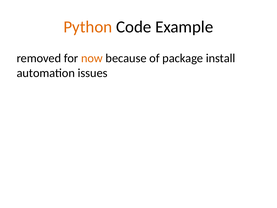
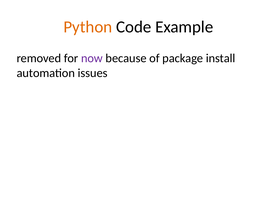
now colour: orange -> purple (92, 58)
